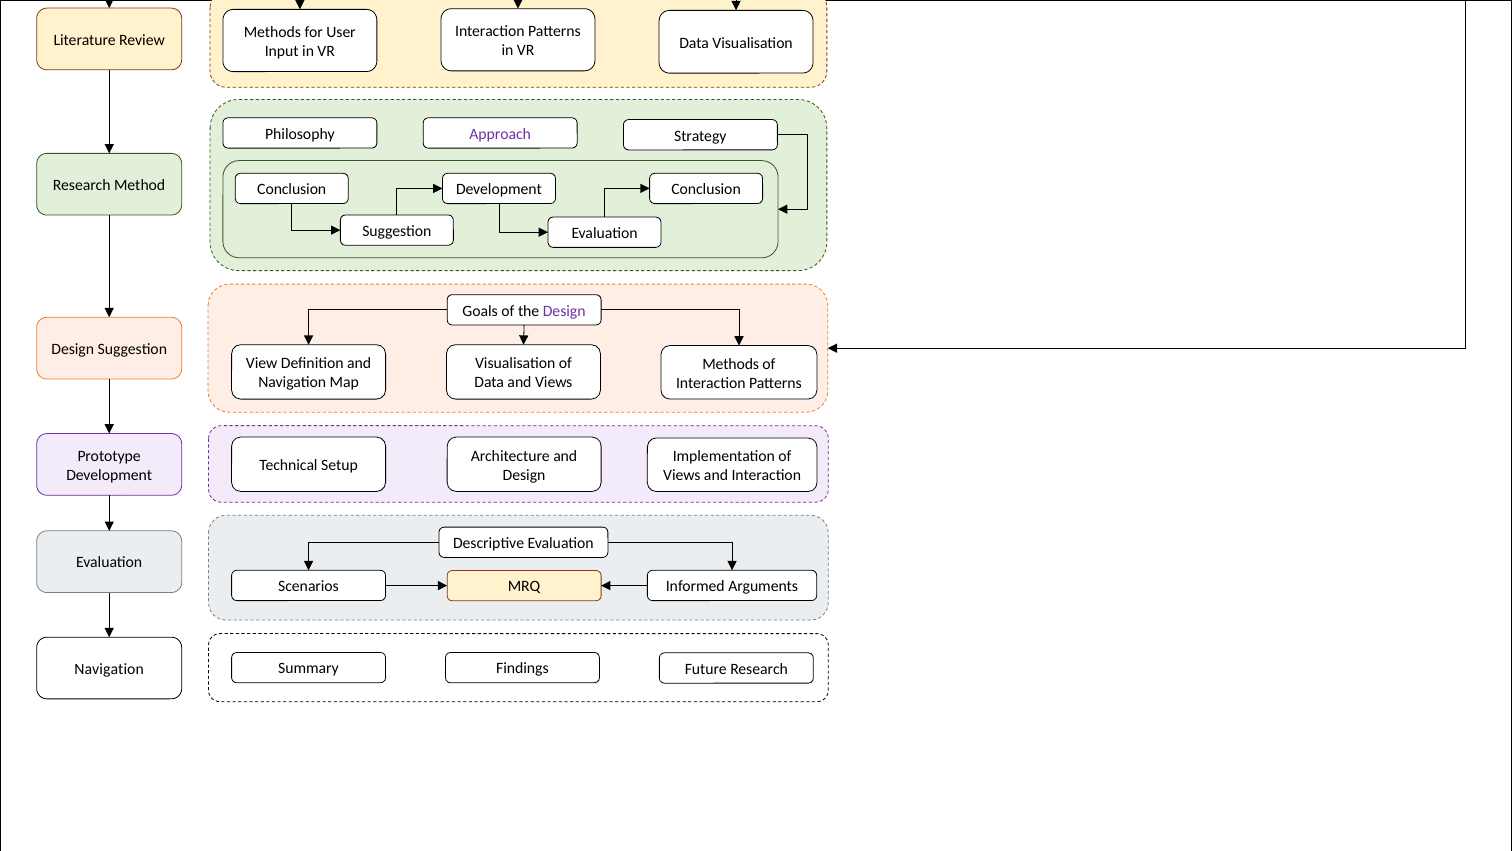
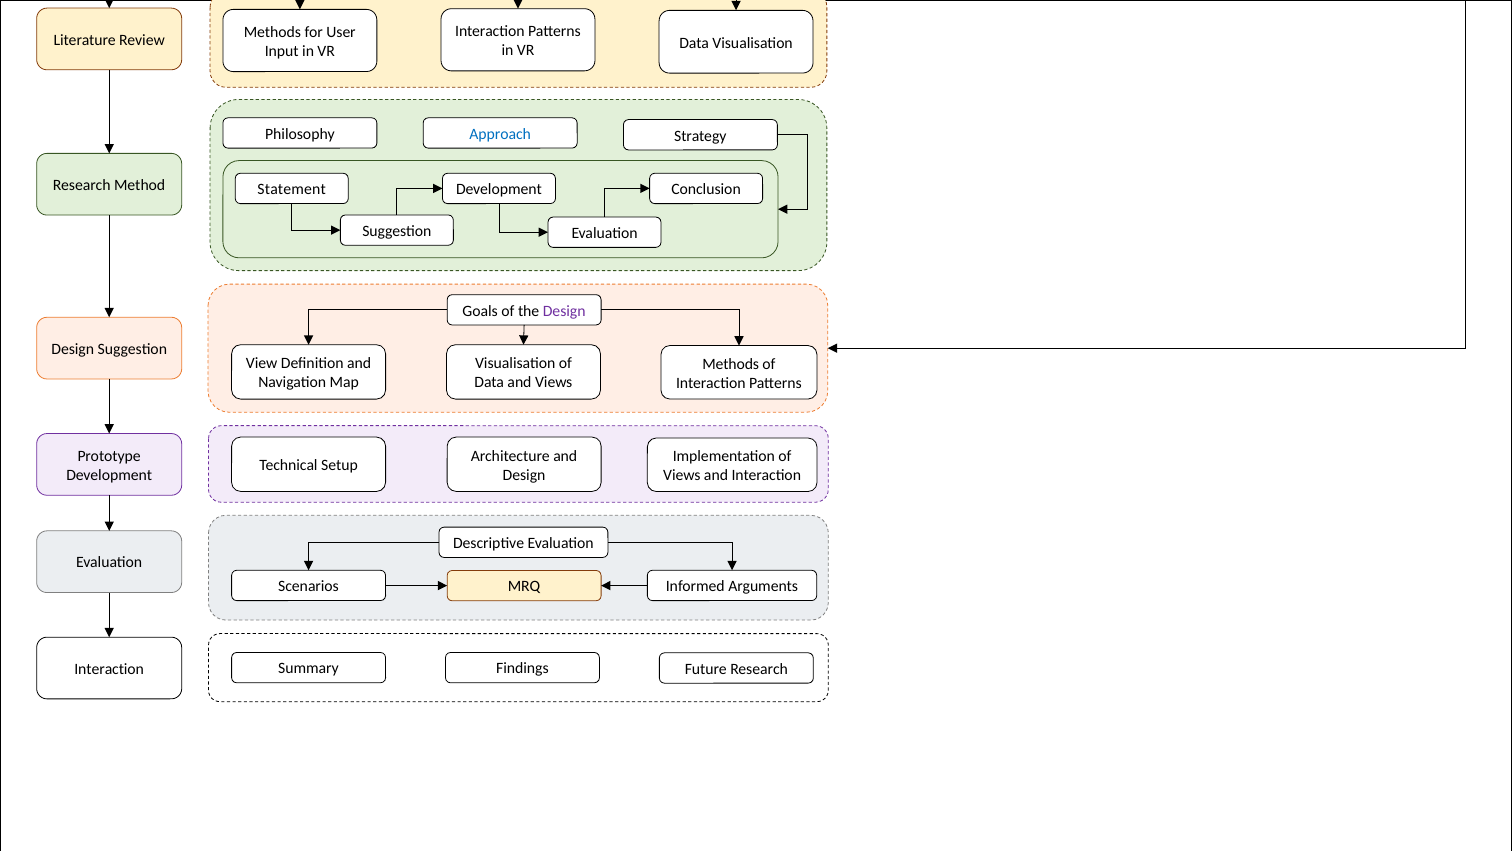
Approach colour: purple -> blue (500, 134)
Conclusion: Conclusion -> Statement (292, 189)
Navigation: Navigation -> Interaction (109, 669)
